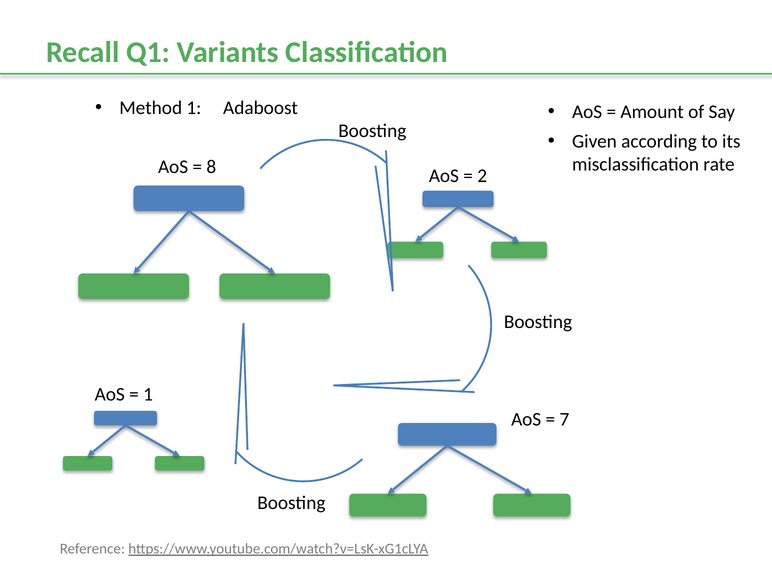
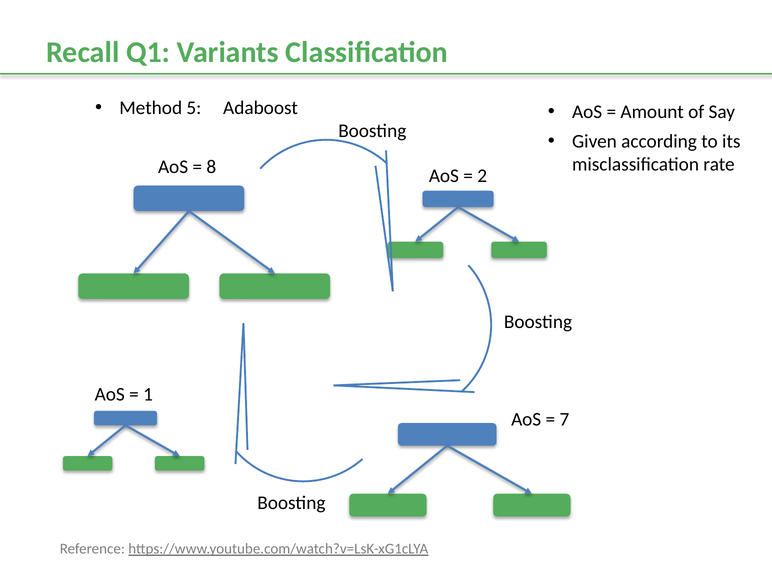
Method 1: 1 -> 5 (194, 108)
